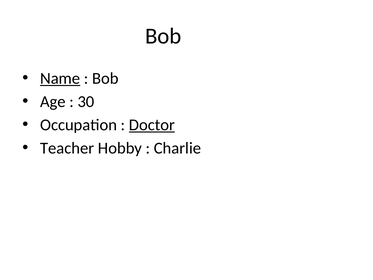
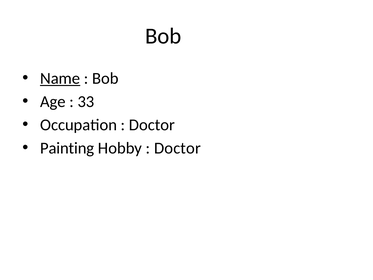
30: 30 -> 33 (86, 101)
Doctor underline: present -> none (152, 125)
Teacher: Teacher -> Painting (67, 148)
Charlie: Charlie -> Doctor (177, 148)
